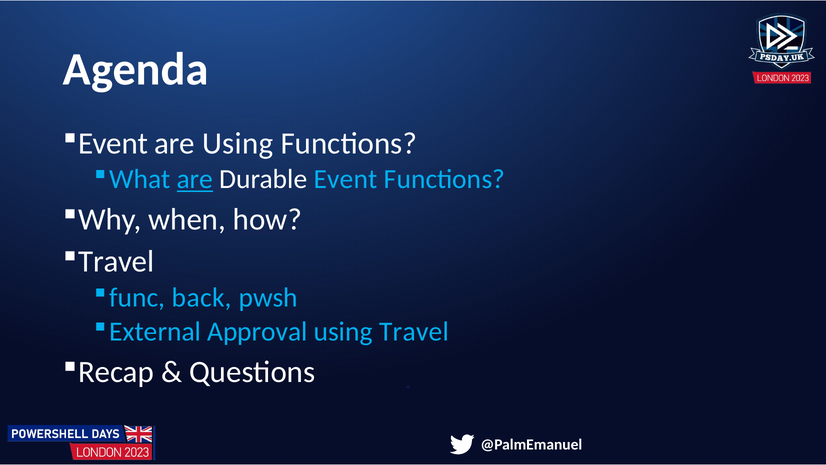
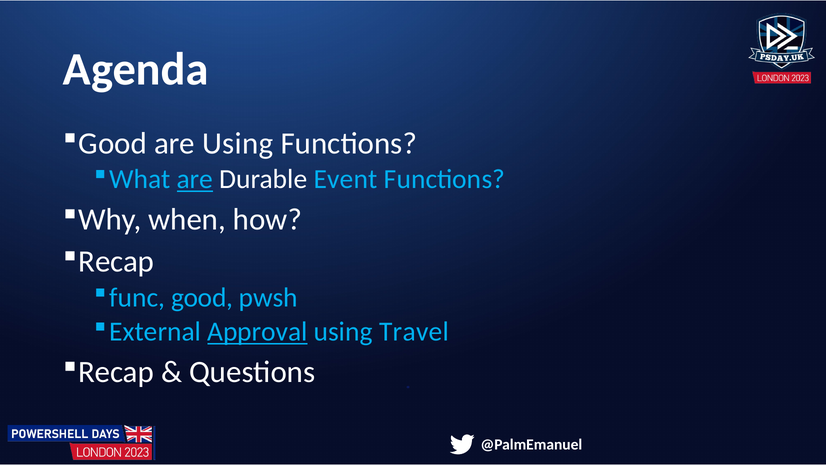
Event: Event -> Good (113, 143)
Travel: Travel -> Recap (116, 262)
func back: back -> good (202, 297)
Approval underline: none -> present (257, 331)
